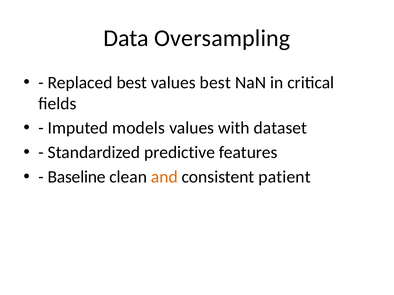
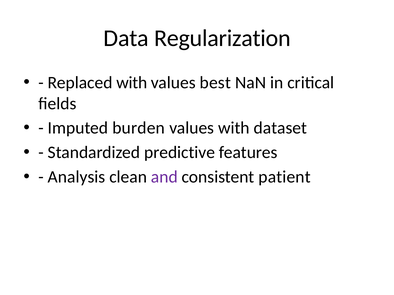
Oversampling: Oversampling -> Regularization (222, 38)
Replaced best: best -> with (132, 83)
models: models -> burden (139, 128)
Baseline: Baseline -> Analysis (76, 177)
and colour: orange -> purple (164, 177)
